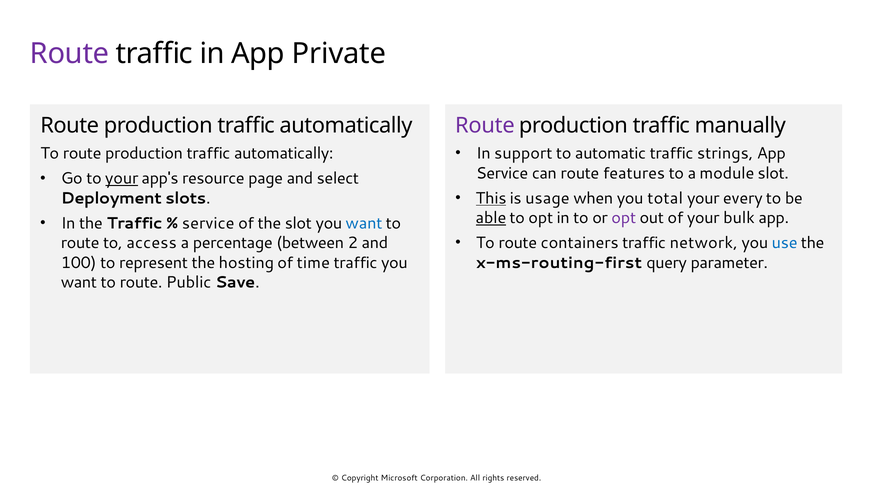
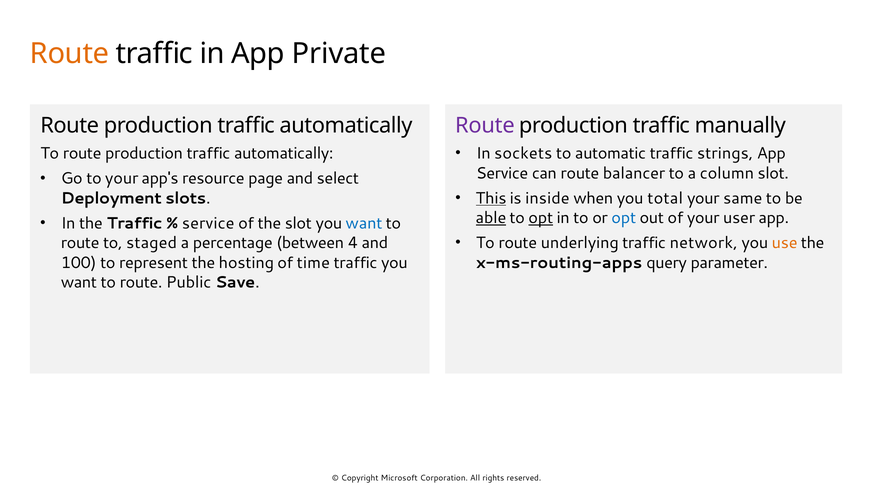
Route colour: purple -> orange (70, 54)
support: support -> sockets (523, 153)
features: features -> balancer (634, 173)
module: module -> column (727, 173)
your underline: present -> none (122, 179)
usage: usage -> inside (547, 198)
every: every -> same (743, 198)
opt underline: none -> present (541, 218)
opt colour: purple -> blue (624, 218)
bulk: bulk -> user (739, 218)
containers: containers -> underlying (580, 243)
use colour: blue -> orange (785, 243)
access: access -> staged (152, 243)
2: 2 -> 4 (353, 243)
x-ms-routing-first: x-ms-routing-first -> x-ms-routing-apps (559, 263)
